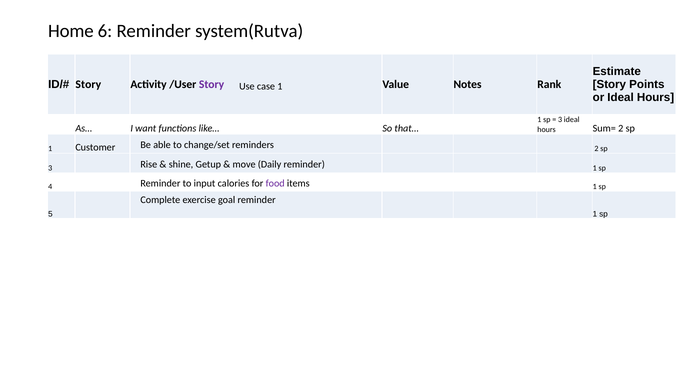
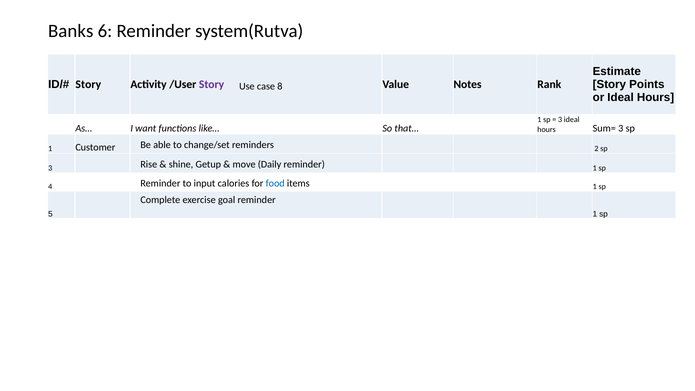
Home: Home -> Banks (71, 31)
case 1: 1 -> 8 (280, 86)
Sum= 2: 2 -> 3 (621, 128)
food colour: purple -> blue (275, 183)
